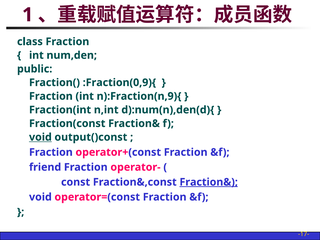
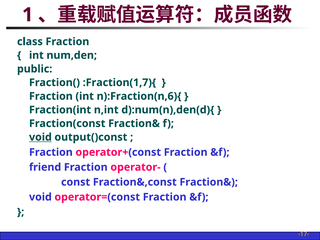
:Fraction(0,9){: :Fraction(0,9){ -> :Fraction(1,7){ (119, 83)
n):Fraction(n,9){: n):Fraction(n,9){ -> n):Fraction(n,6){ (139, 96)
Fraction& underline: present -> none (209, 182)
